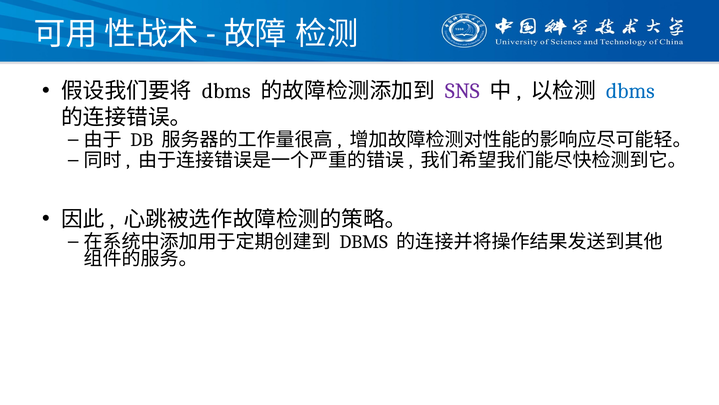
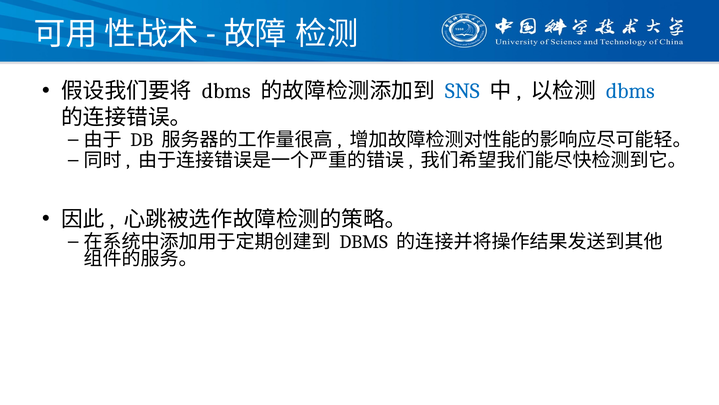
SNS colour: purple -> blue (462, 91)
